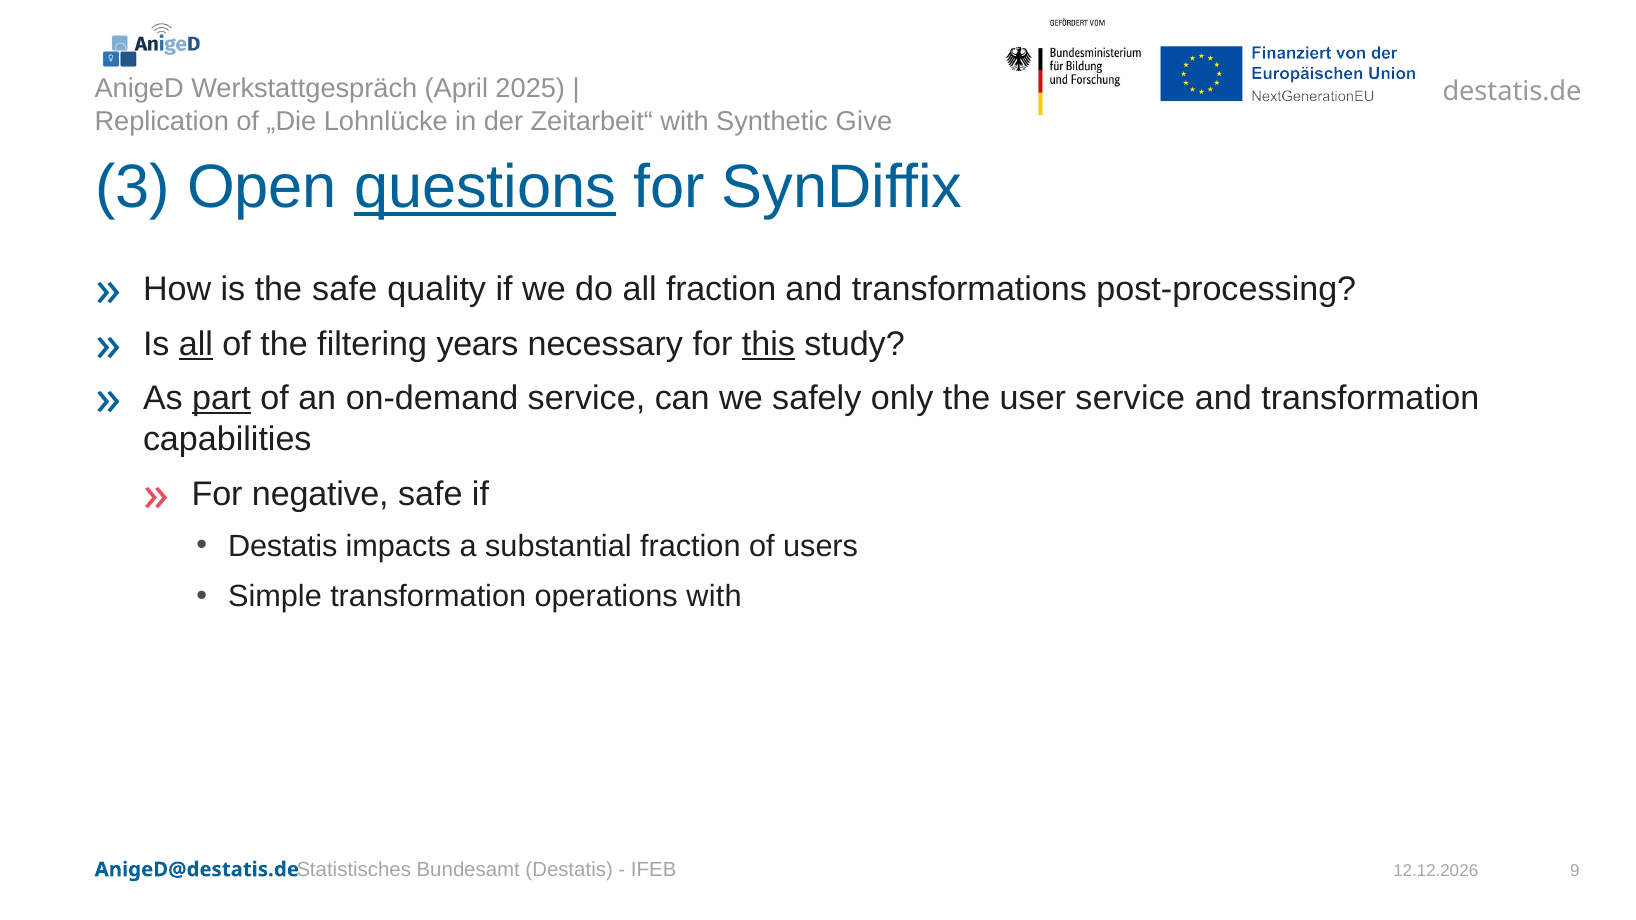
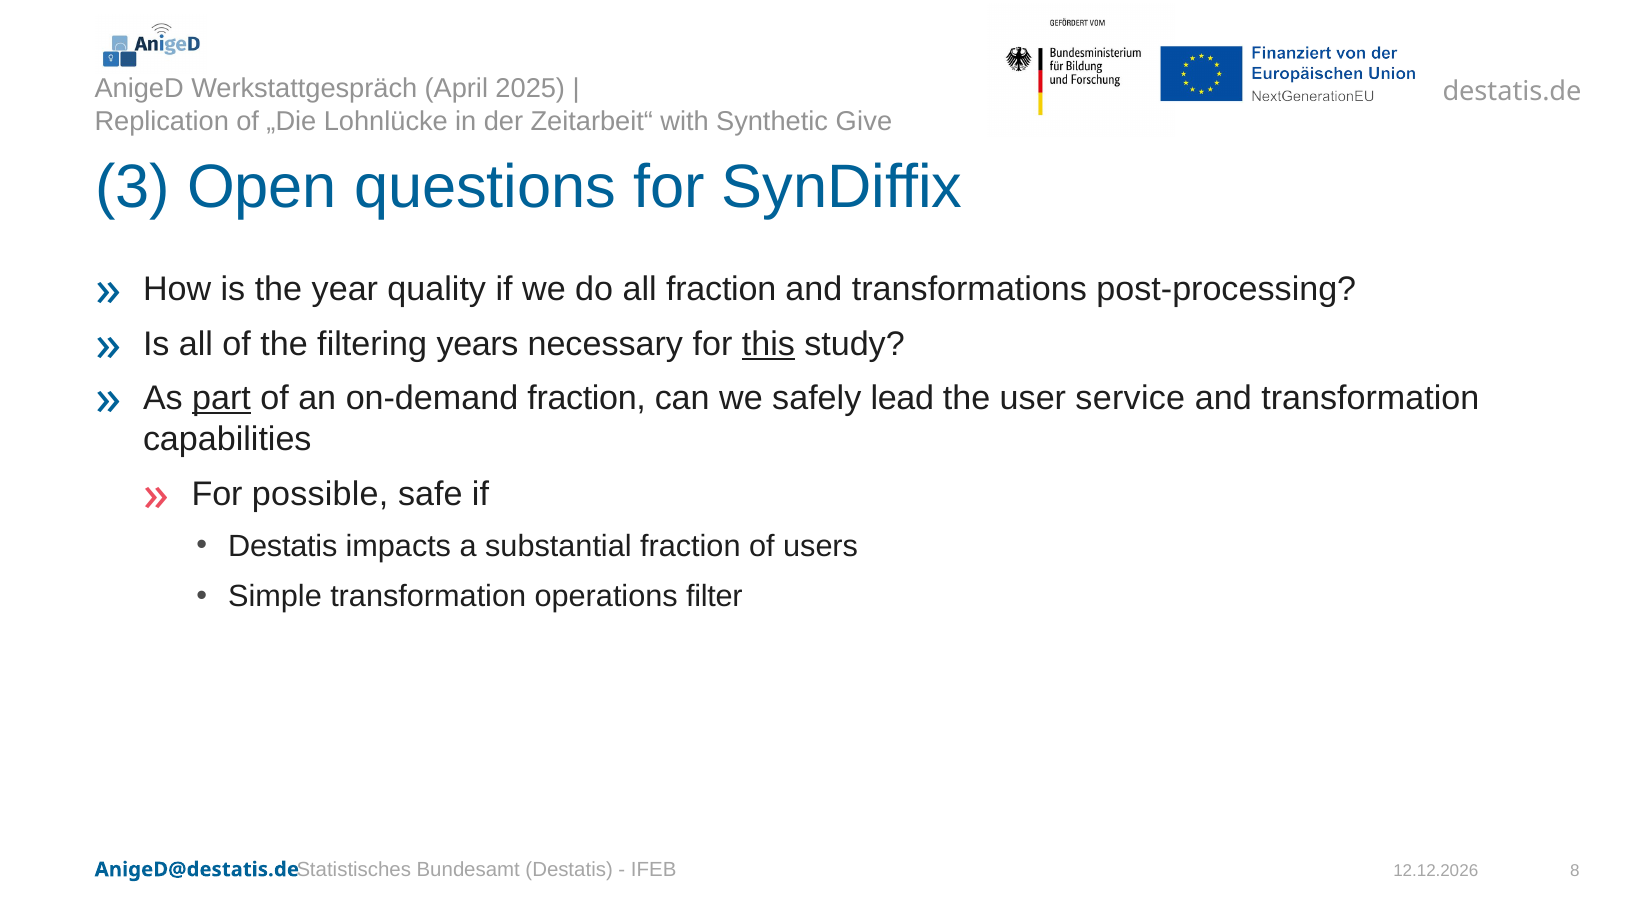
questions underline: present -> none (485, 188)
the safe: safe -> year (345, 290)
all underline: present -> none (196, 344)
on-demand service: service -> fraction (587, 399)
only: only -> lead (902, 399)
negative: negative -> possible (320, 494)
operations with: with -> filter (714, 597)
9: 9 -> 8 (1575, 872)
